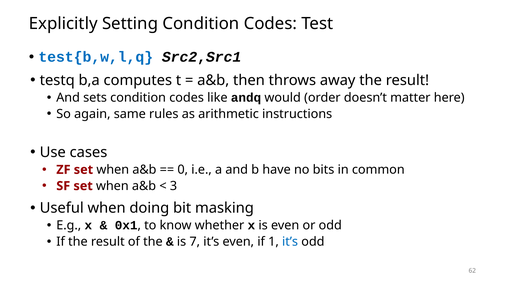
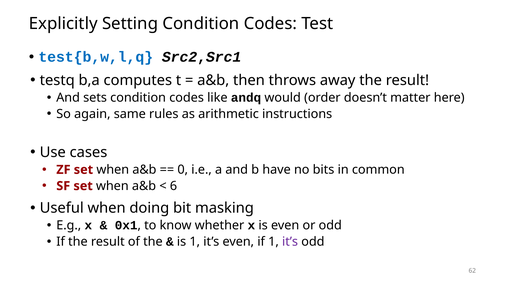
3: 3 -> 6 (173, 186)
is 7: 7 -> 1 (195, 242)
it’s colour: blue -> purple (290, 242)
